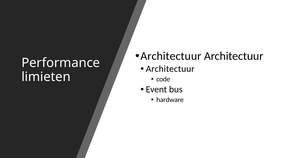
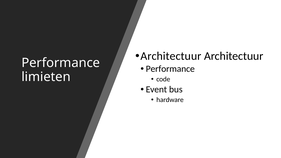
Architectuur: Architectuur -> Performance (170, 69)
